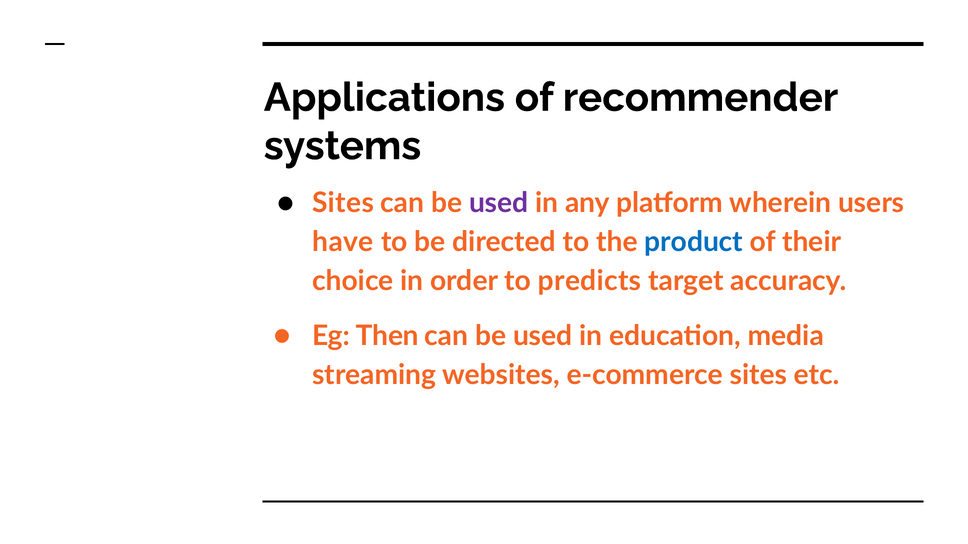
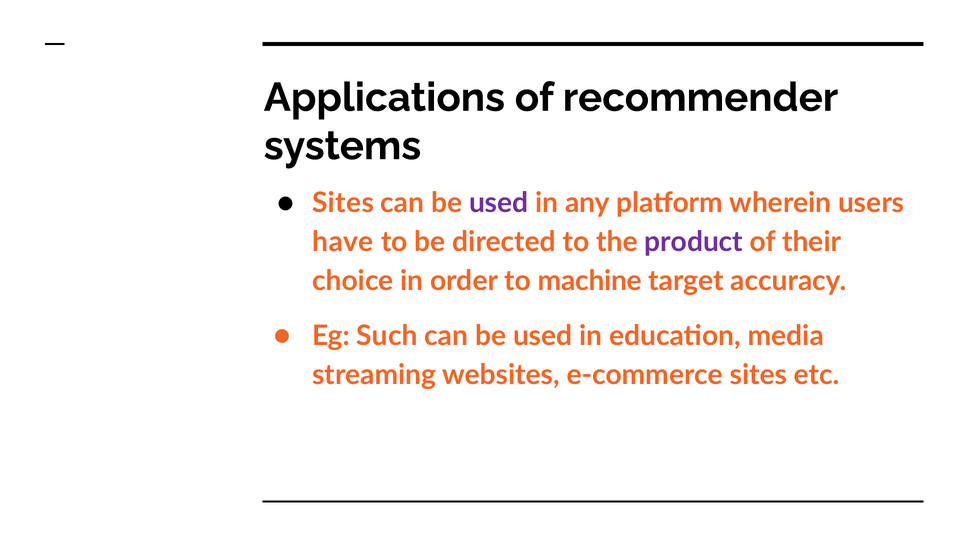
product colour: blue -> purple (694, 242)
predicts: predicts -> machine (590, 281)
Then: Then -> Such (387, 336)
